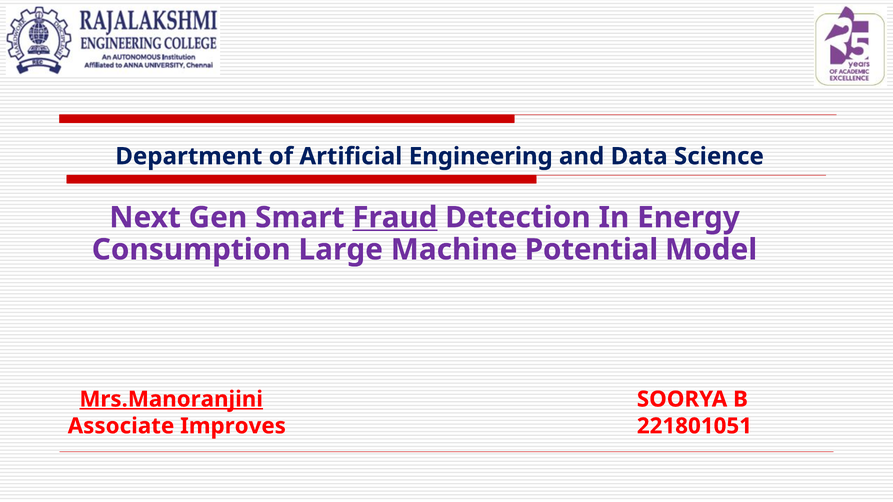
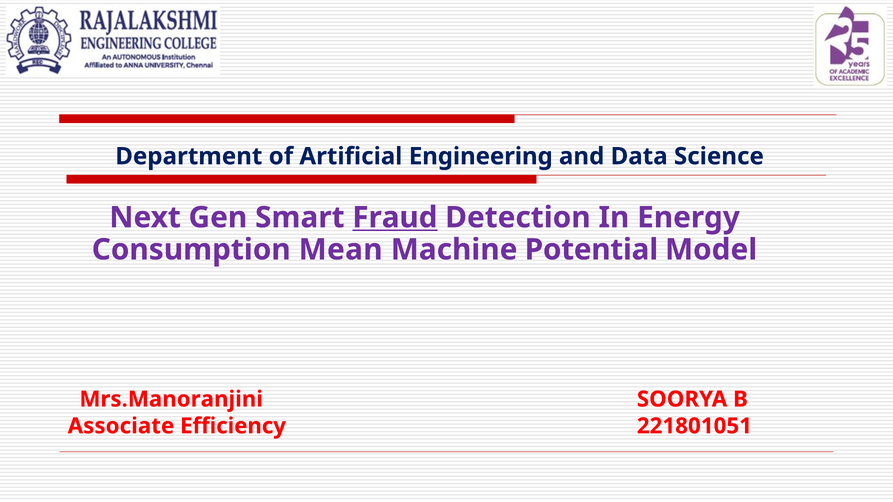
Large: Large -> Mean (341, 250)
Mrs.Manoranjini underline: present -> none (171, 399)
Improves: Improves -> Efficiency (233, 426)
